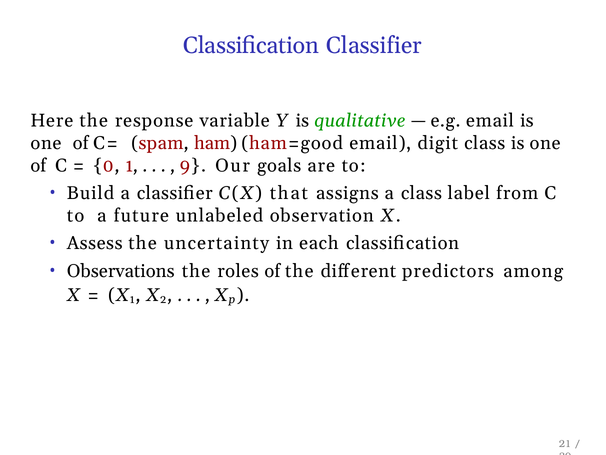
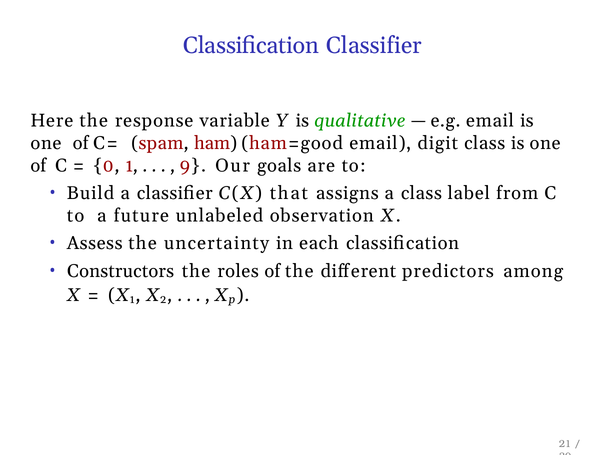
Observations: Observations -> Constructors (121, 271)
